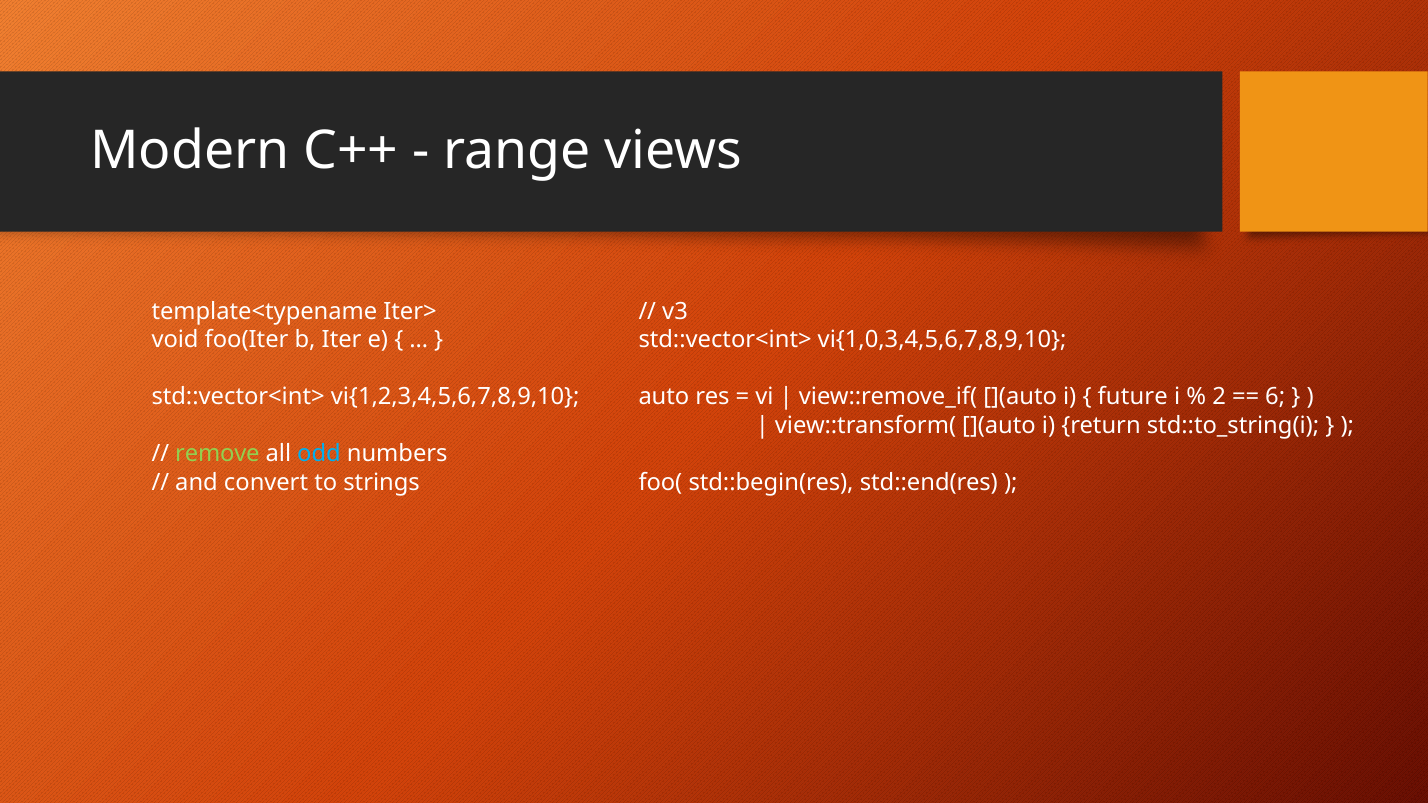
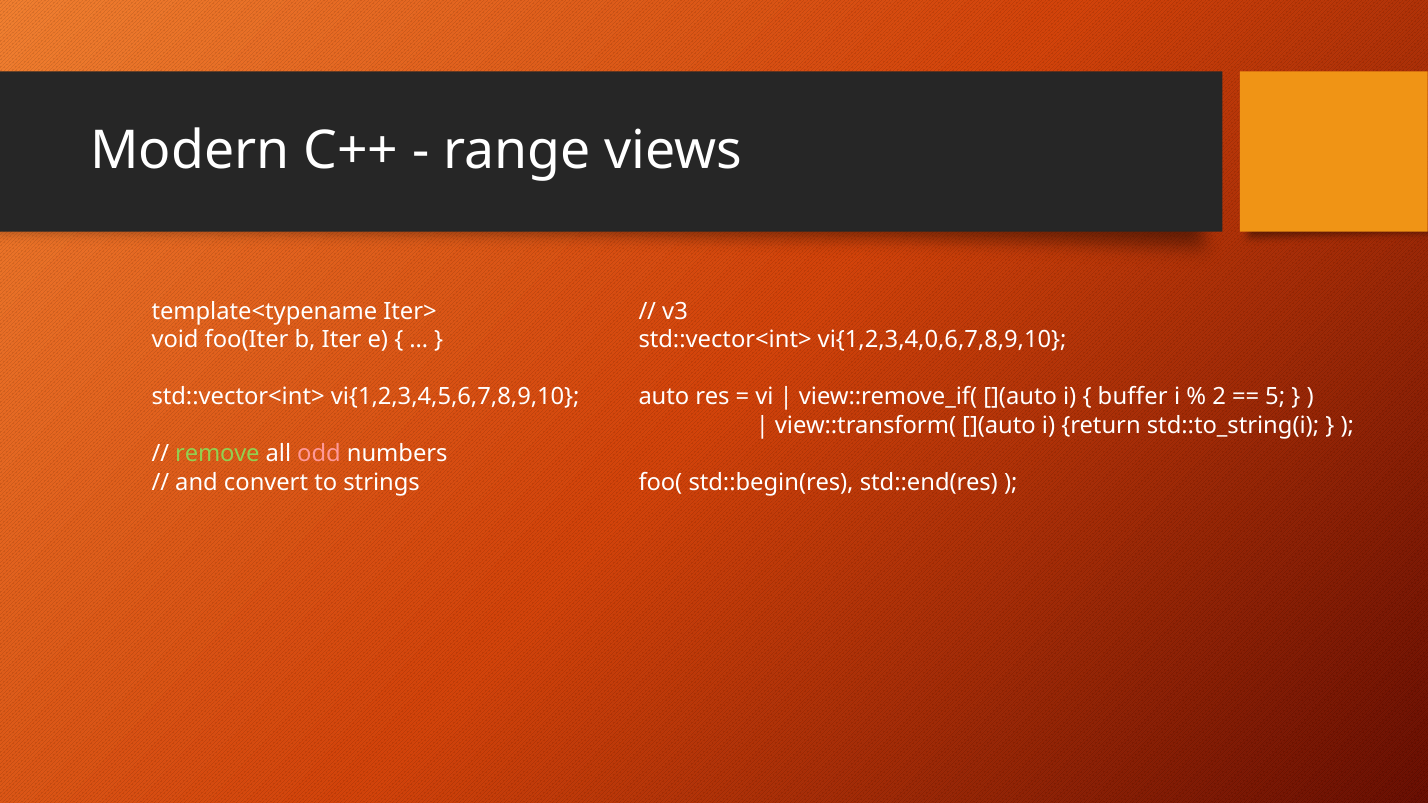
vi{1,0,3,4,5,6,7,8,9,10: vi{1,0,3,4,5,6,7,8,9,10 -> vi{1,2,3,4,0,6,7,8,9,10 (942, 340)
future: future -> buffer (1133, 397)
6: 6 -> 5 (1275, 397)
odd colour: light blue -> pink (319, 454)
